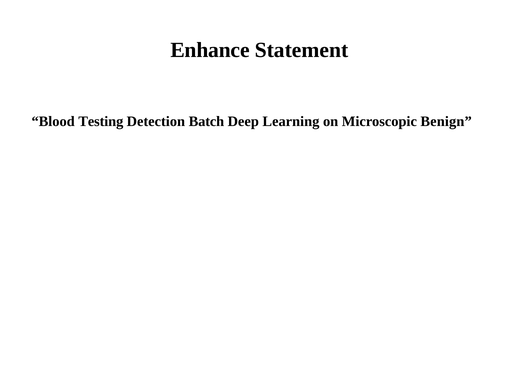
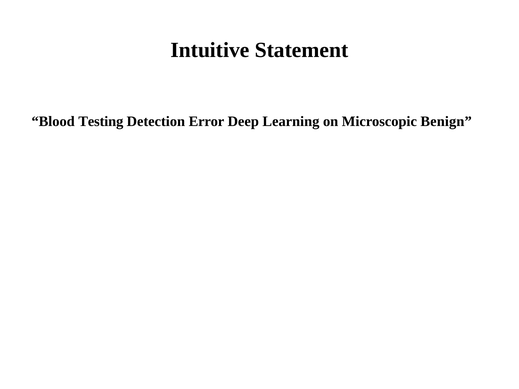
Enhance: Enhance -> Intuitive (210, 50)
Batch: Batch -> Error (206, 122)
